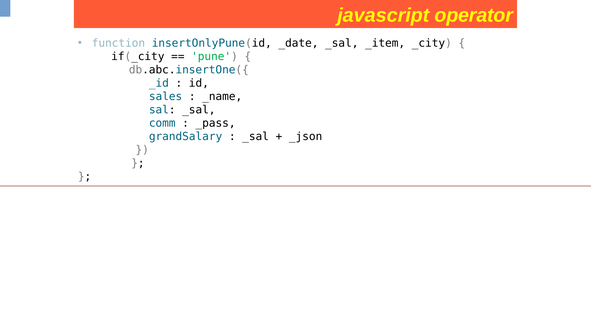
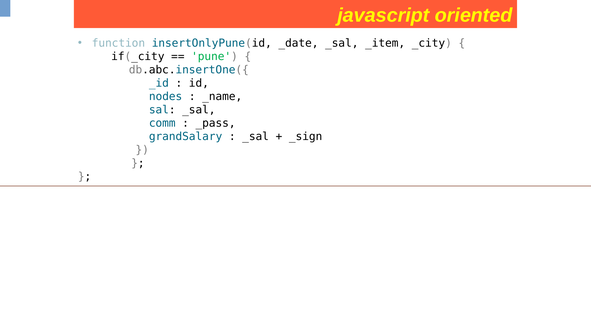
operator: operator -> oriented (474, 15)
sales: sales -> nodes (166, 96)
_json: _json -> _sign (306, 136)
